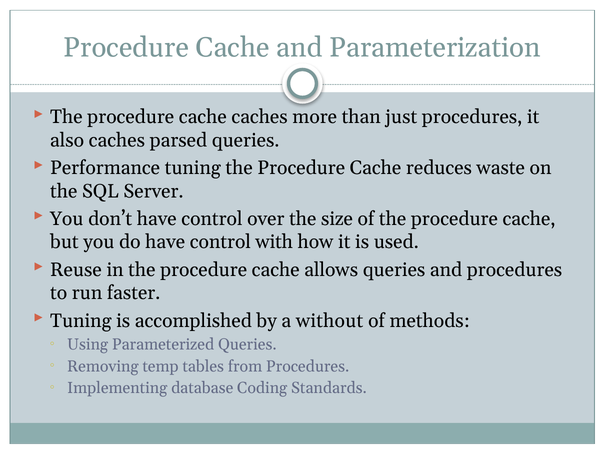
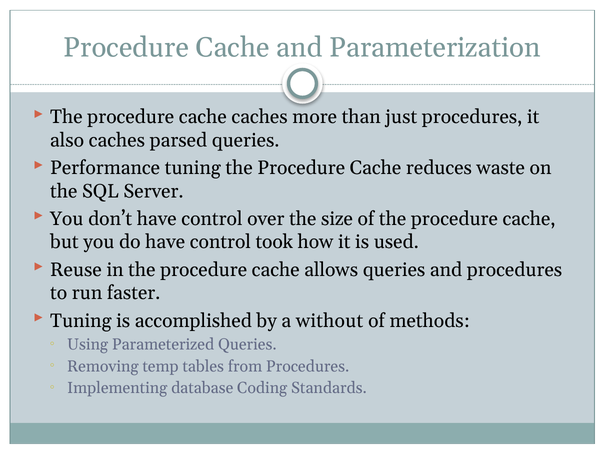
with: with -> took (274, 242)
